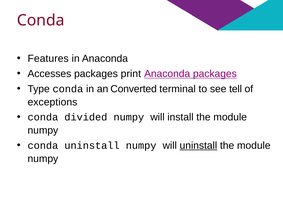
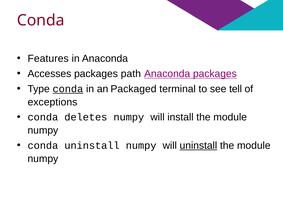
print: print -> path (131, 74)
conda underline: none -> present (68, 89)
Converted: Converted -> Packaged (134, 89)
divided: divided -> deletes (86, 117)
